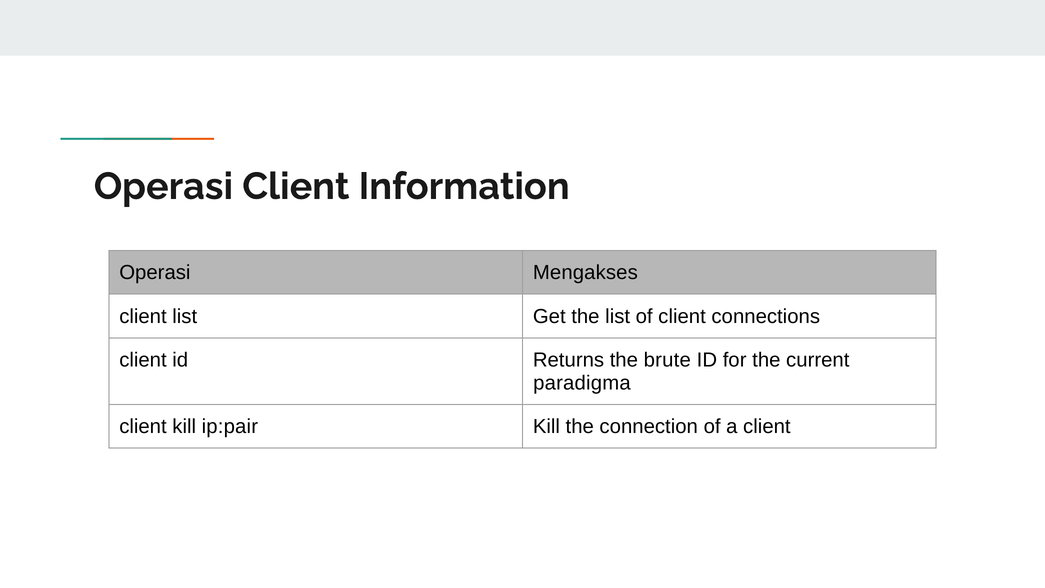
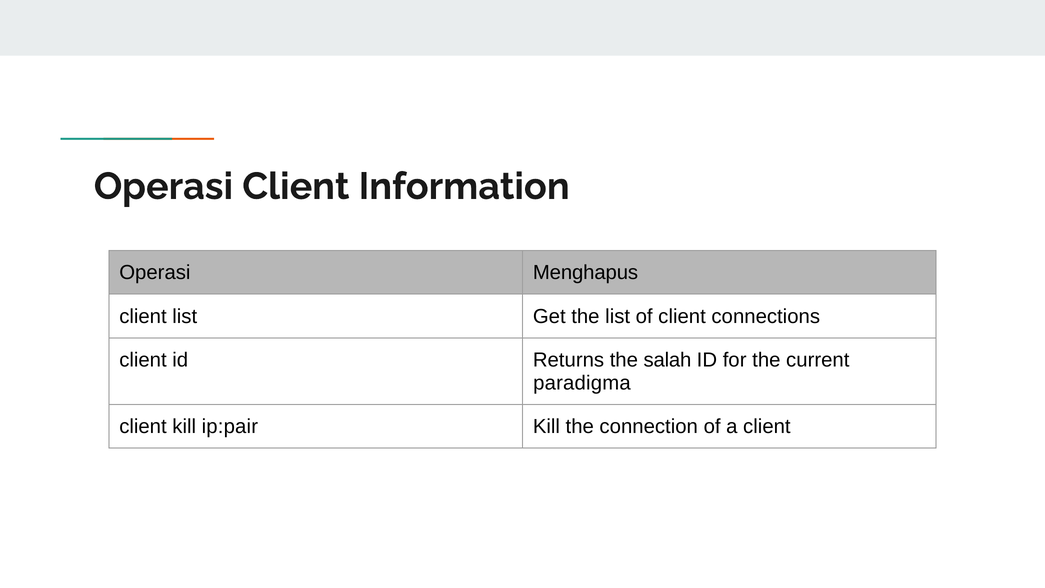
Mengakses: Mengakses -> Menghapus (585, 273)
brute: brute -> salah (667, 360)
